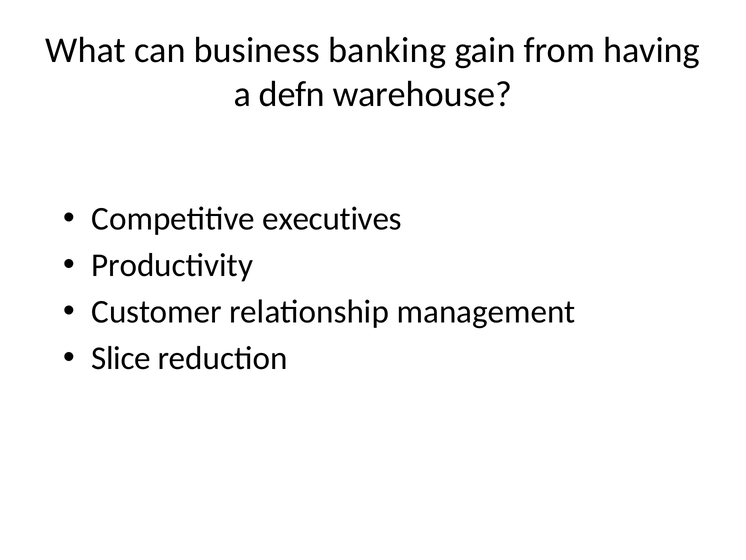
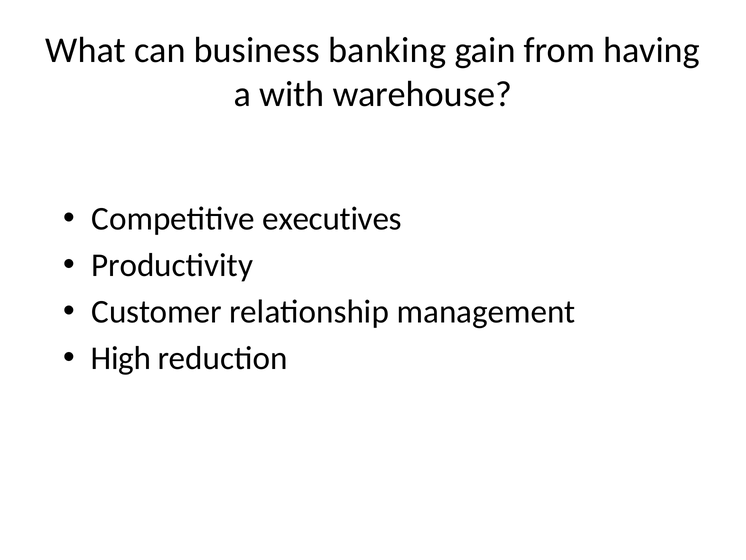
defn: defn -> with (292, 94)
Slice: Slice -> High (121, 358)
